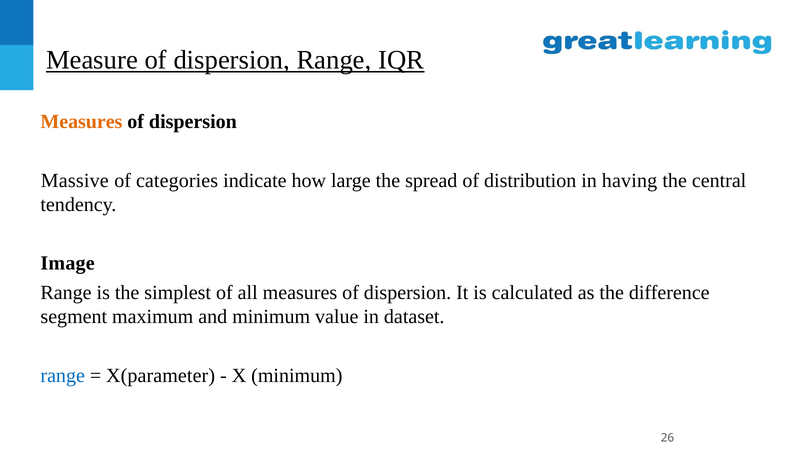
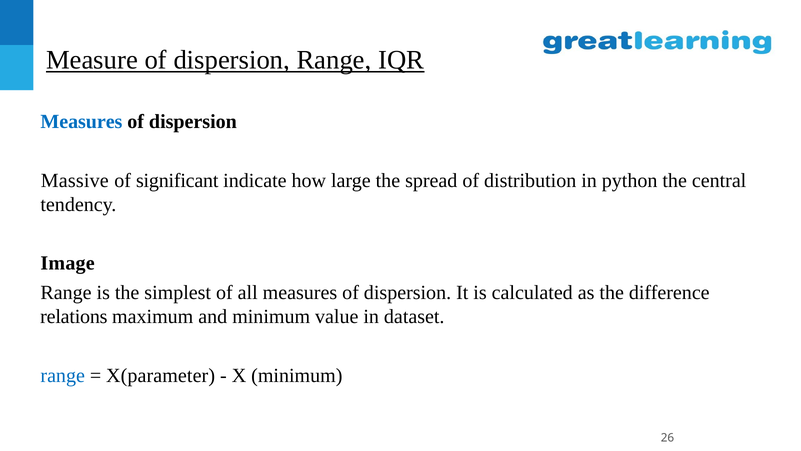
Measures colour: orange -> blue (81, 122)
categories: categories -> significant (177, 180)
having: having -> python (630, 180)
segment: segment -> relations (74, 316)
